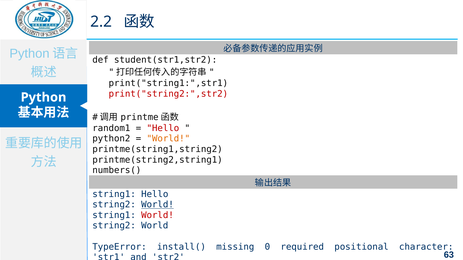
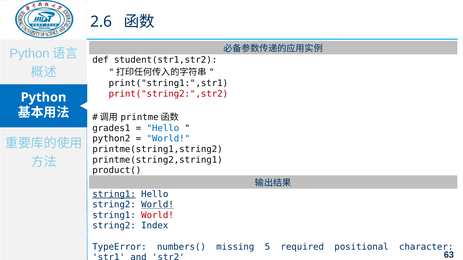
2.2: 2.2 -> 2.6 (101, 22)
random1: random1 -> grades1 (111, 128)
Hello colour: red -> blue (163, 128)
World colour: orange -> blue (168, 139)
numbers(: numbers( -> product( (117, 171)
string1 underline: none -> present (114, 194)
World: World -> Index (155, 226)
install(: install( -> numbers( (181, 247)
0: 0 -> 5 (267, 247)
